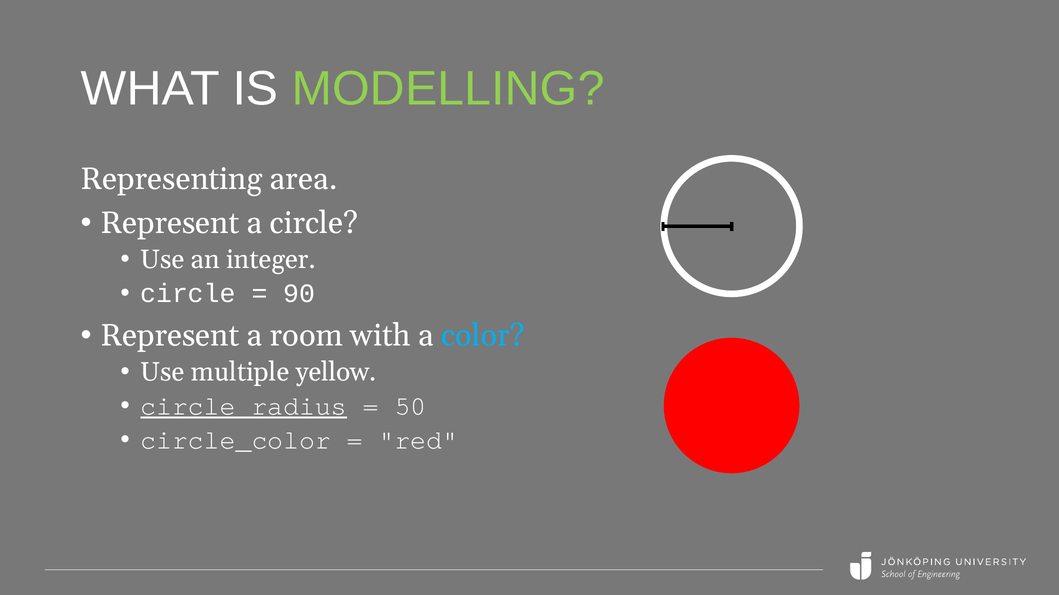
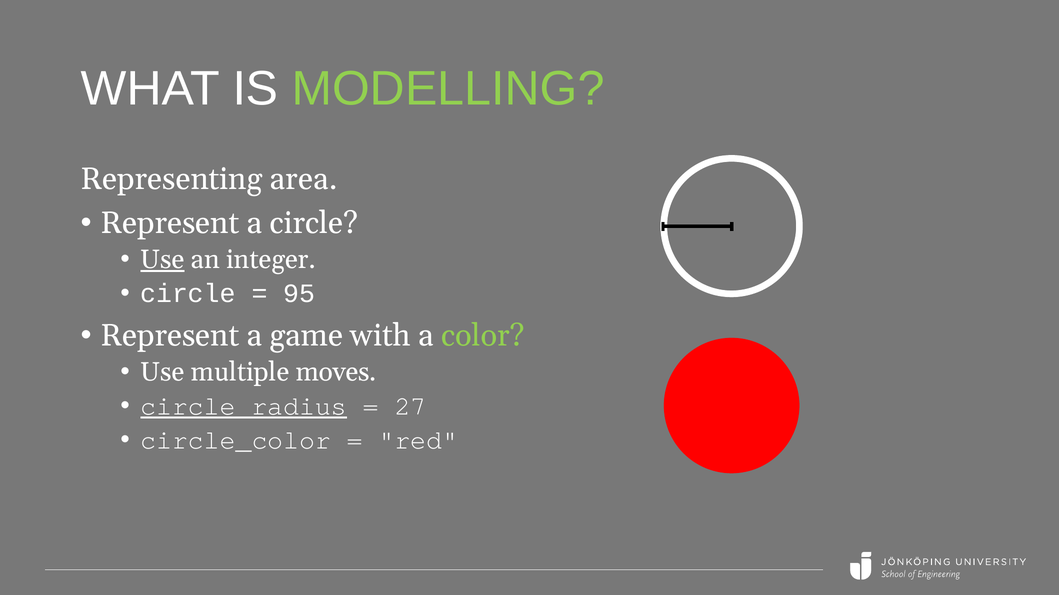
Use underline: none -> present (162, 260)
90: 90 -> 95 (299, 294)
room: room -> game (306, 336)
color colour: light blue -> light green (483, 336)
yellow: yellow -> moves (336, 373)
50: 50 -> 27 (410, 407)
